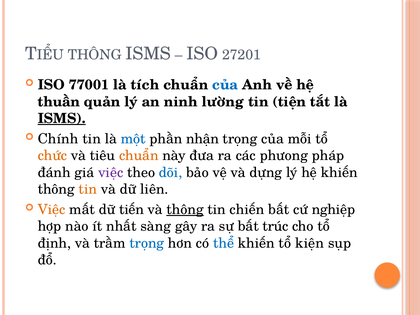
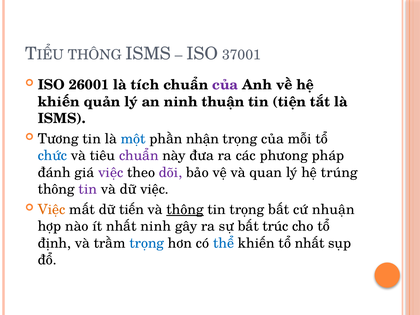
27201: 27201 -> 37001 (242, 55)
77001: 77001 -> 26001 (89, 85)
của colour: blue -> purple (225, 85)
thuần: thuần -> khiến (59, 102)
lường: lường -> thuận (223, 102)
ISMS underline: present -> none (62, 119)
Chính: Chính -> Tương (58, 139)
chức colour: orange -> blue (52, 156)
chuẩn colour: orange -> purple (139, 156)
dõi colour: blue -> purple (171, 172)
dựng: dựng -> quan (266, 172)
hệ khiến: khiến -> trúng (339, 172)
tin colour: orange -> purple (88, 189)
dữ liên: liên -> việc (154, 189)
tin chiến: chiến -> trọng (247, 210)
nghiệp: nghiệp -> nhuận (333, 210)
nhất sàng: sàng -> ninh (156, 226)
tổ kiện: kiện -> nhất (310, 243)
